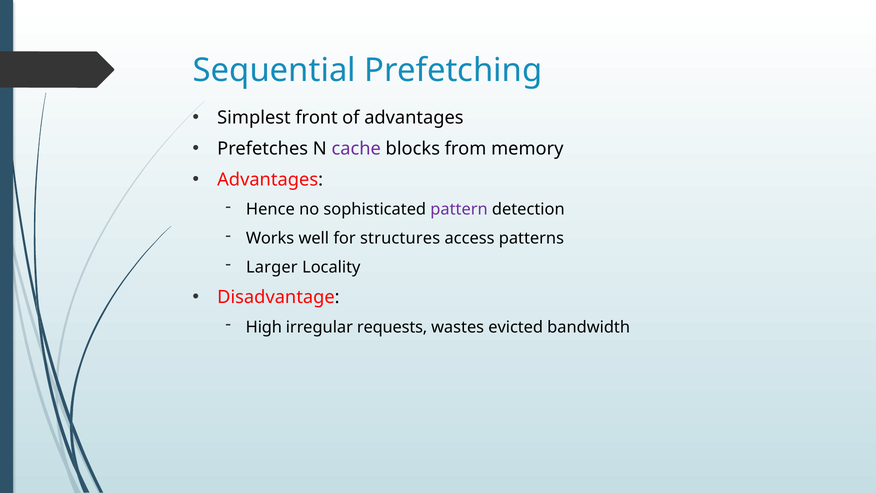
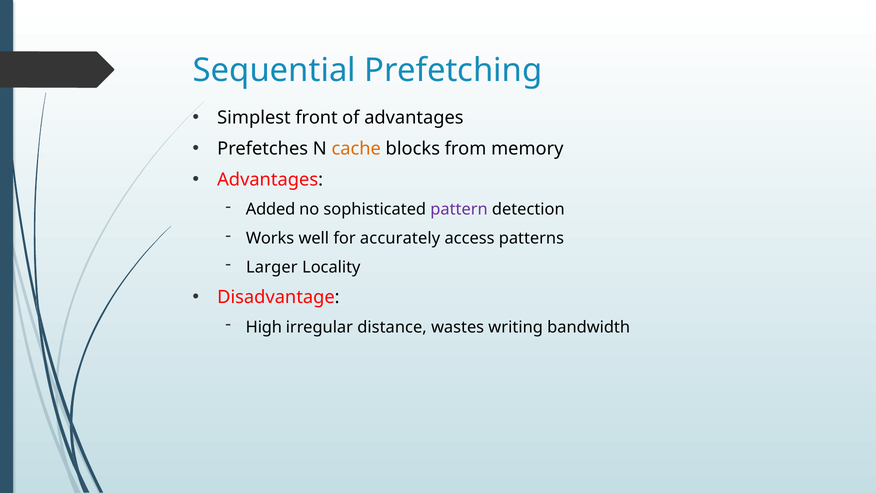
cache colour: purple -> orange (356, 149)
Hence: Hence -> Added (271, 209)
structures: structures -> accurately (400, 238)
requests: requests -> distance (392, 327)
evicted: evicted -> writing (516, 327)
